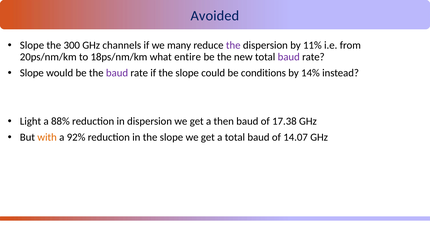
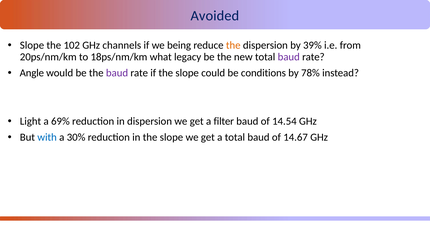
300: 300 -> 102 (72, 45)
many: many -> being (179, 45)
the colour: purple -> orange (233, 45)
11%: 11% -> 39% (312, 45)
entire: entire -> legacy (188, 57)
Slope: Slope -> Angle (32, 73)
14%: 14% -> 78% (310, 73)
88%: 88% -> 69% (60, 121)
then: then -> filter (224, 121)
17.38: 17.38 -> 14.54 (284, 121)
with colour: orange -> blue (47, 137)
92%: 92% -> 30% (76, 137)
14.07: 14.07 -> 14.67 (296, 137)
